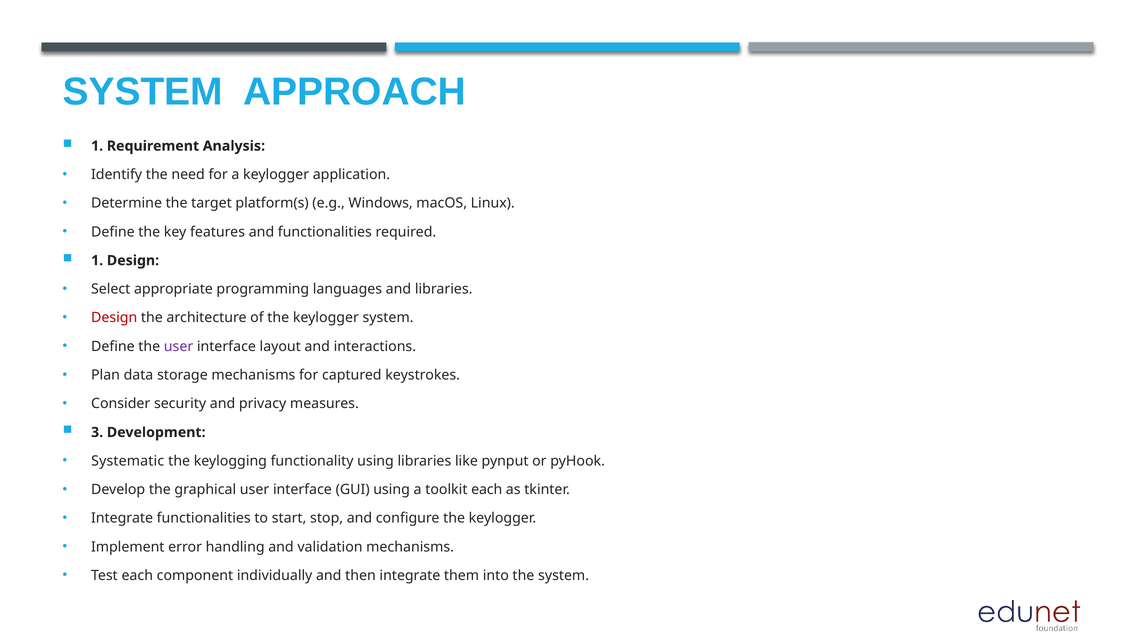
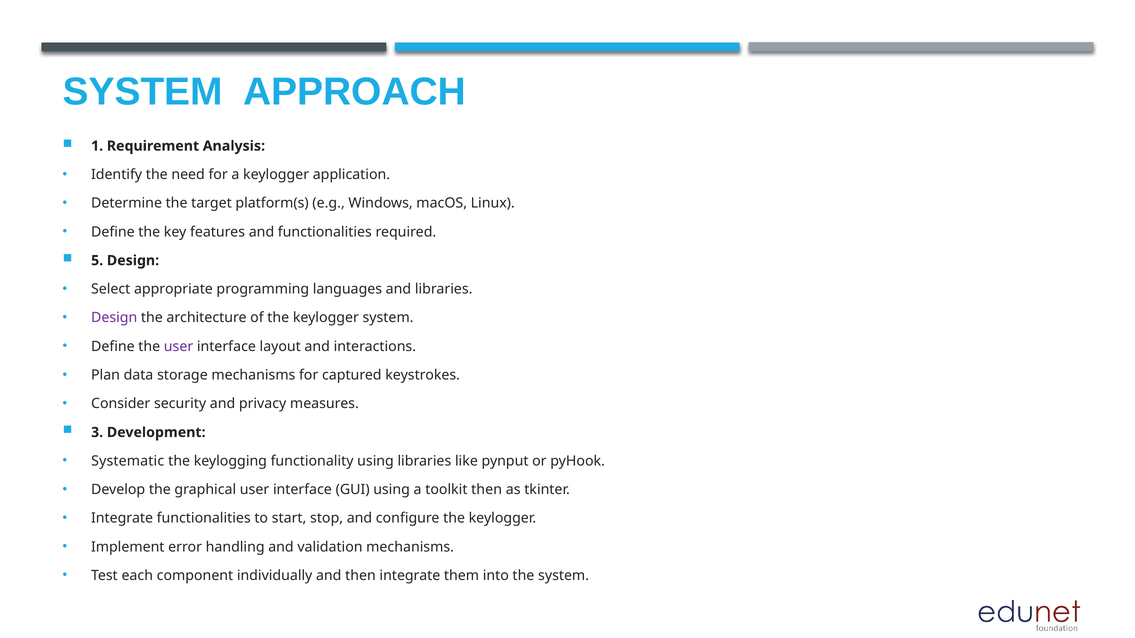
1: 1 -> 5 (97, 261)
Design colour: red -> purple (114, 318)
toolkit each: each -> then (487, 490)
